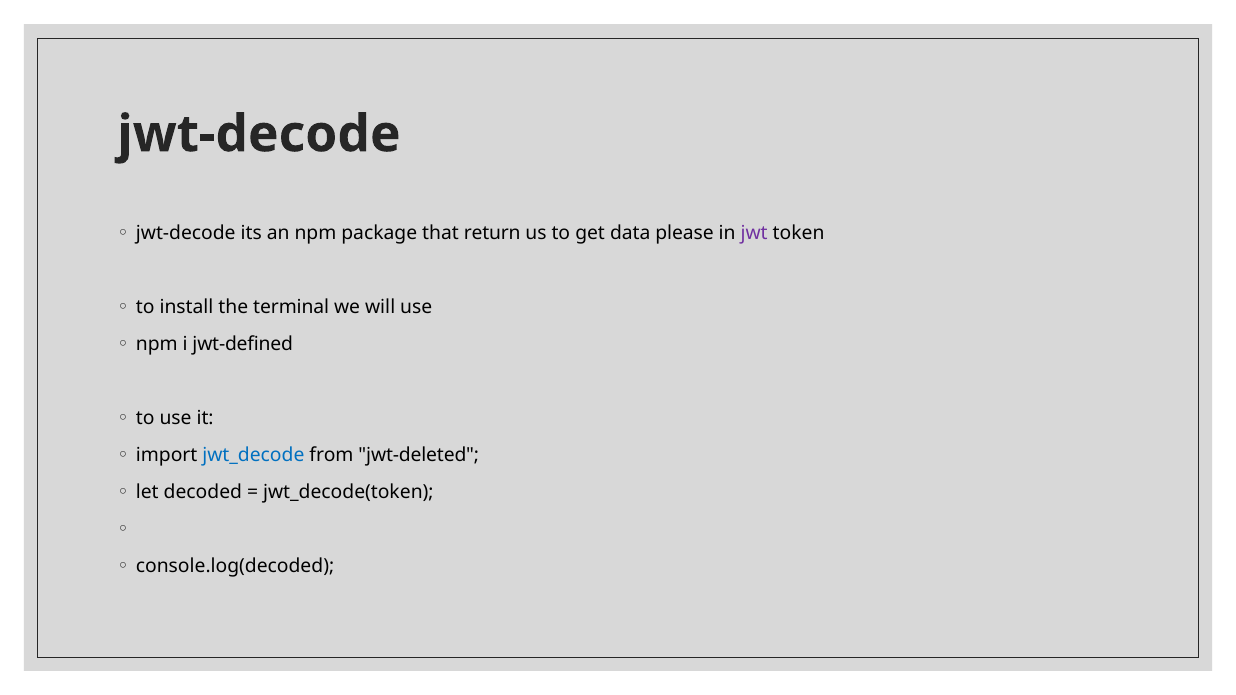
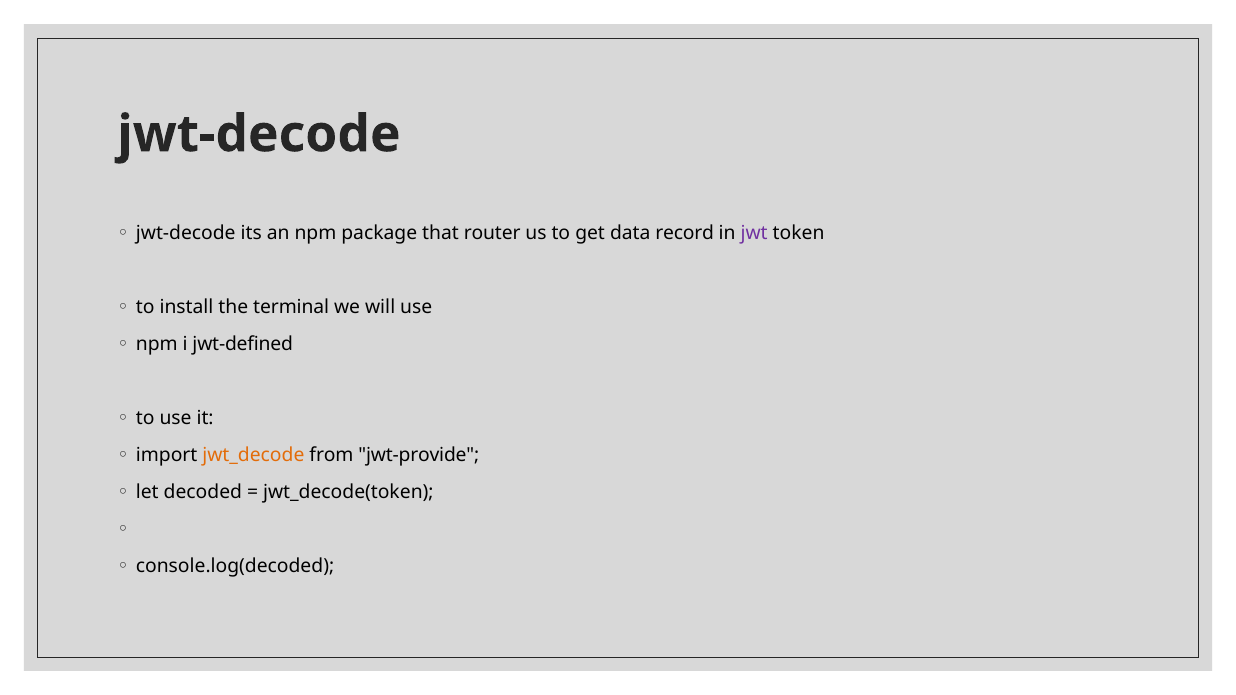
return: return -> router (492, 233)
please: please -> record (685, 233)
jwt_decode colour: blue -> orange (253, 456)
jwt-deleted: jwt-deleted -> jwt-provide (419, 456)
